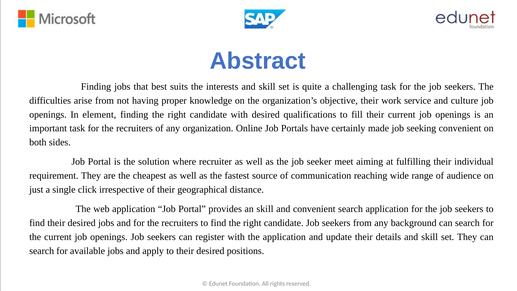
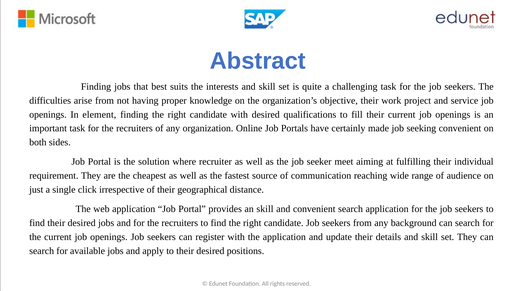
service: service -> project (418, 100)
culture: culture -> service (465, 100)
